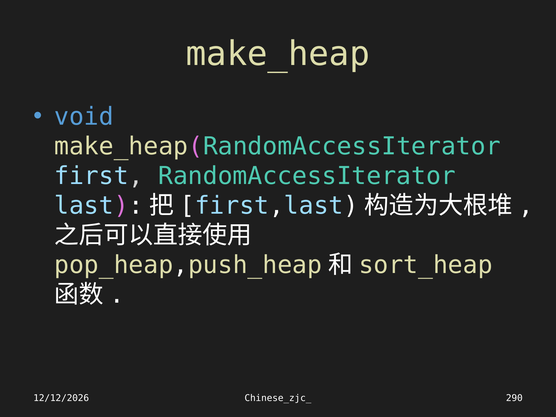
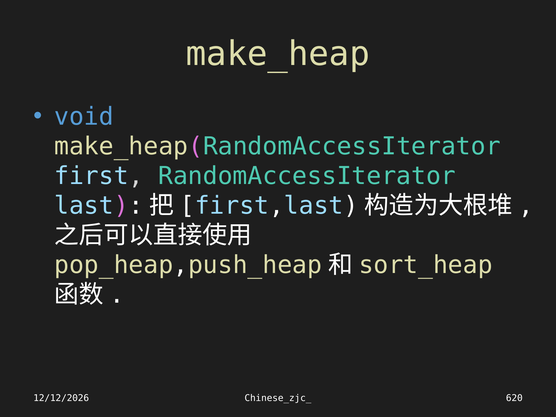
290: 290 -> 620 (514, 398)
